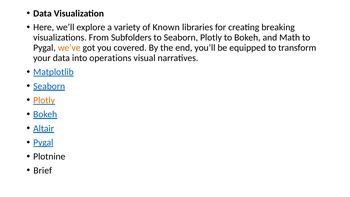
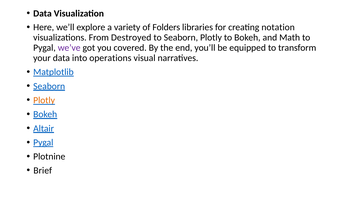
Known: Known -> Folders (166, 27)
breaking: breaking -> notation (278, 27)
Subfolders: Subfolders -> Destroyed (131, 38)
we’ve colour: orange -> purple (69, 48)
